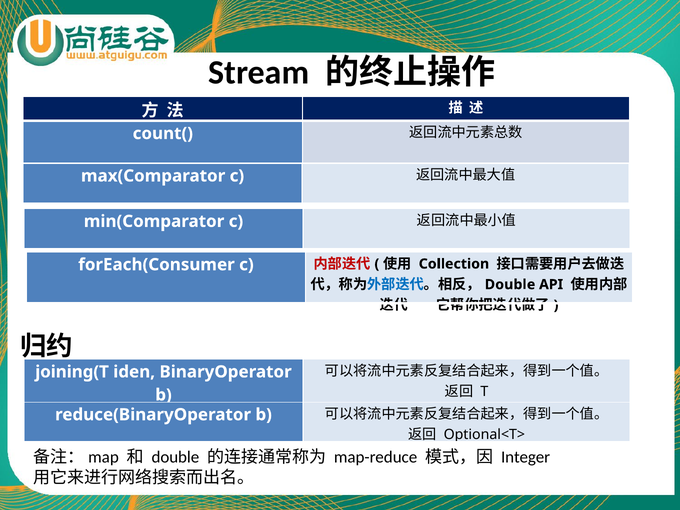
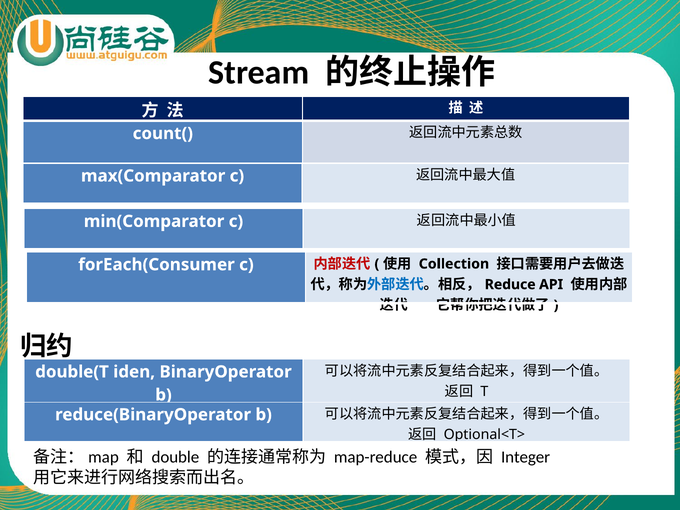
Double: Double -> Reduce (510, 285)
joining(T: joining(T -> double(T (72, 372)
